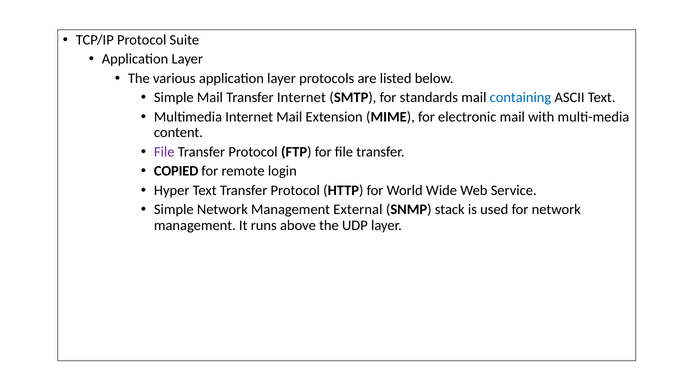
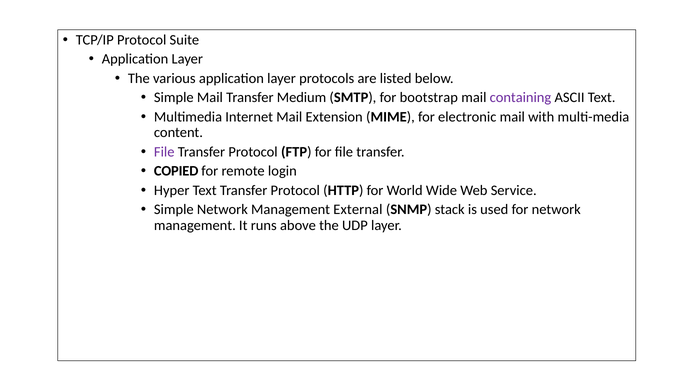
Transfer Internet: Internet -> Medium (302, 98)
standards: standards -> bootstrap (429, 98)
containing colour: blue -> purple (520, 98)
